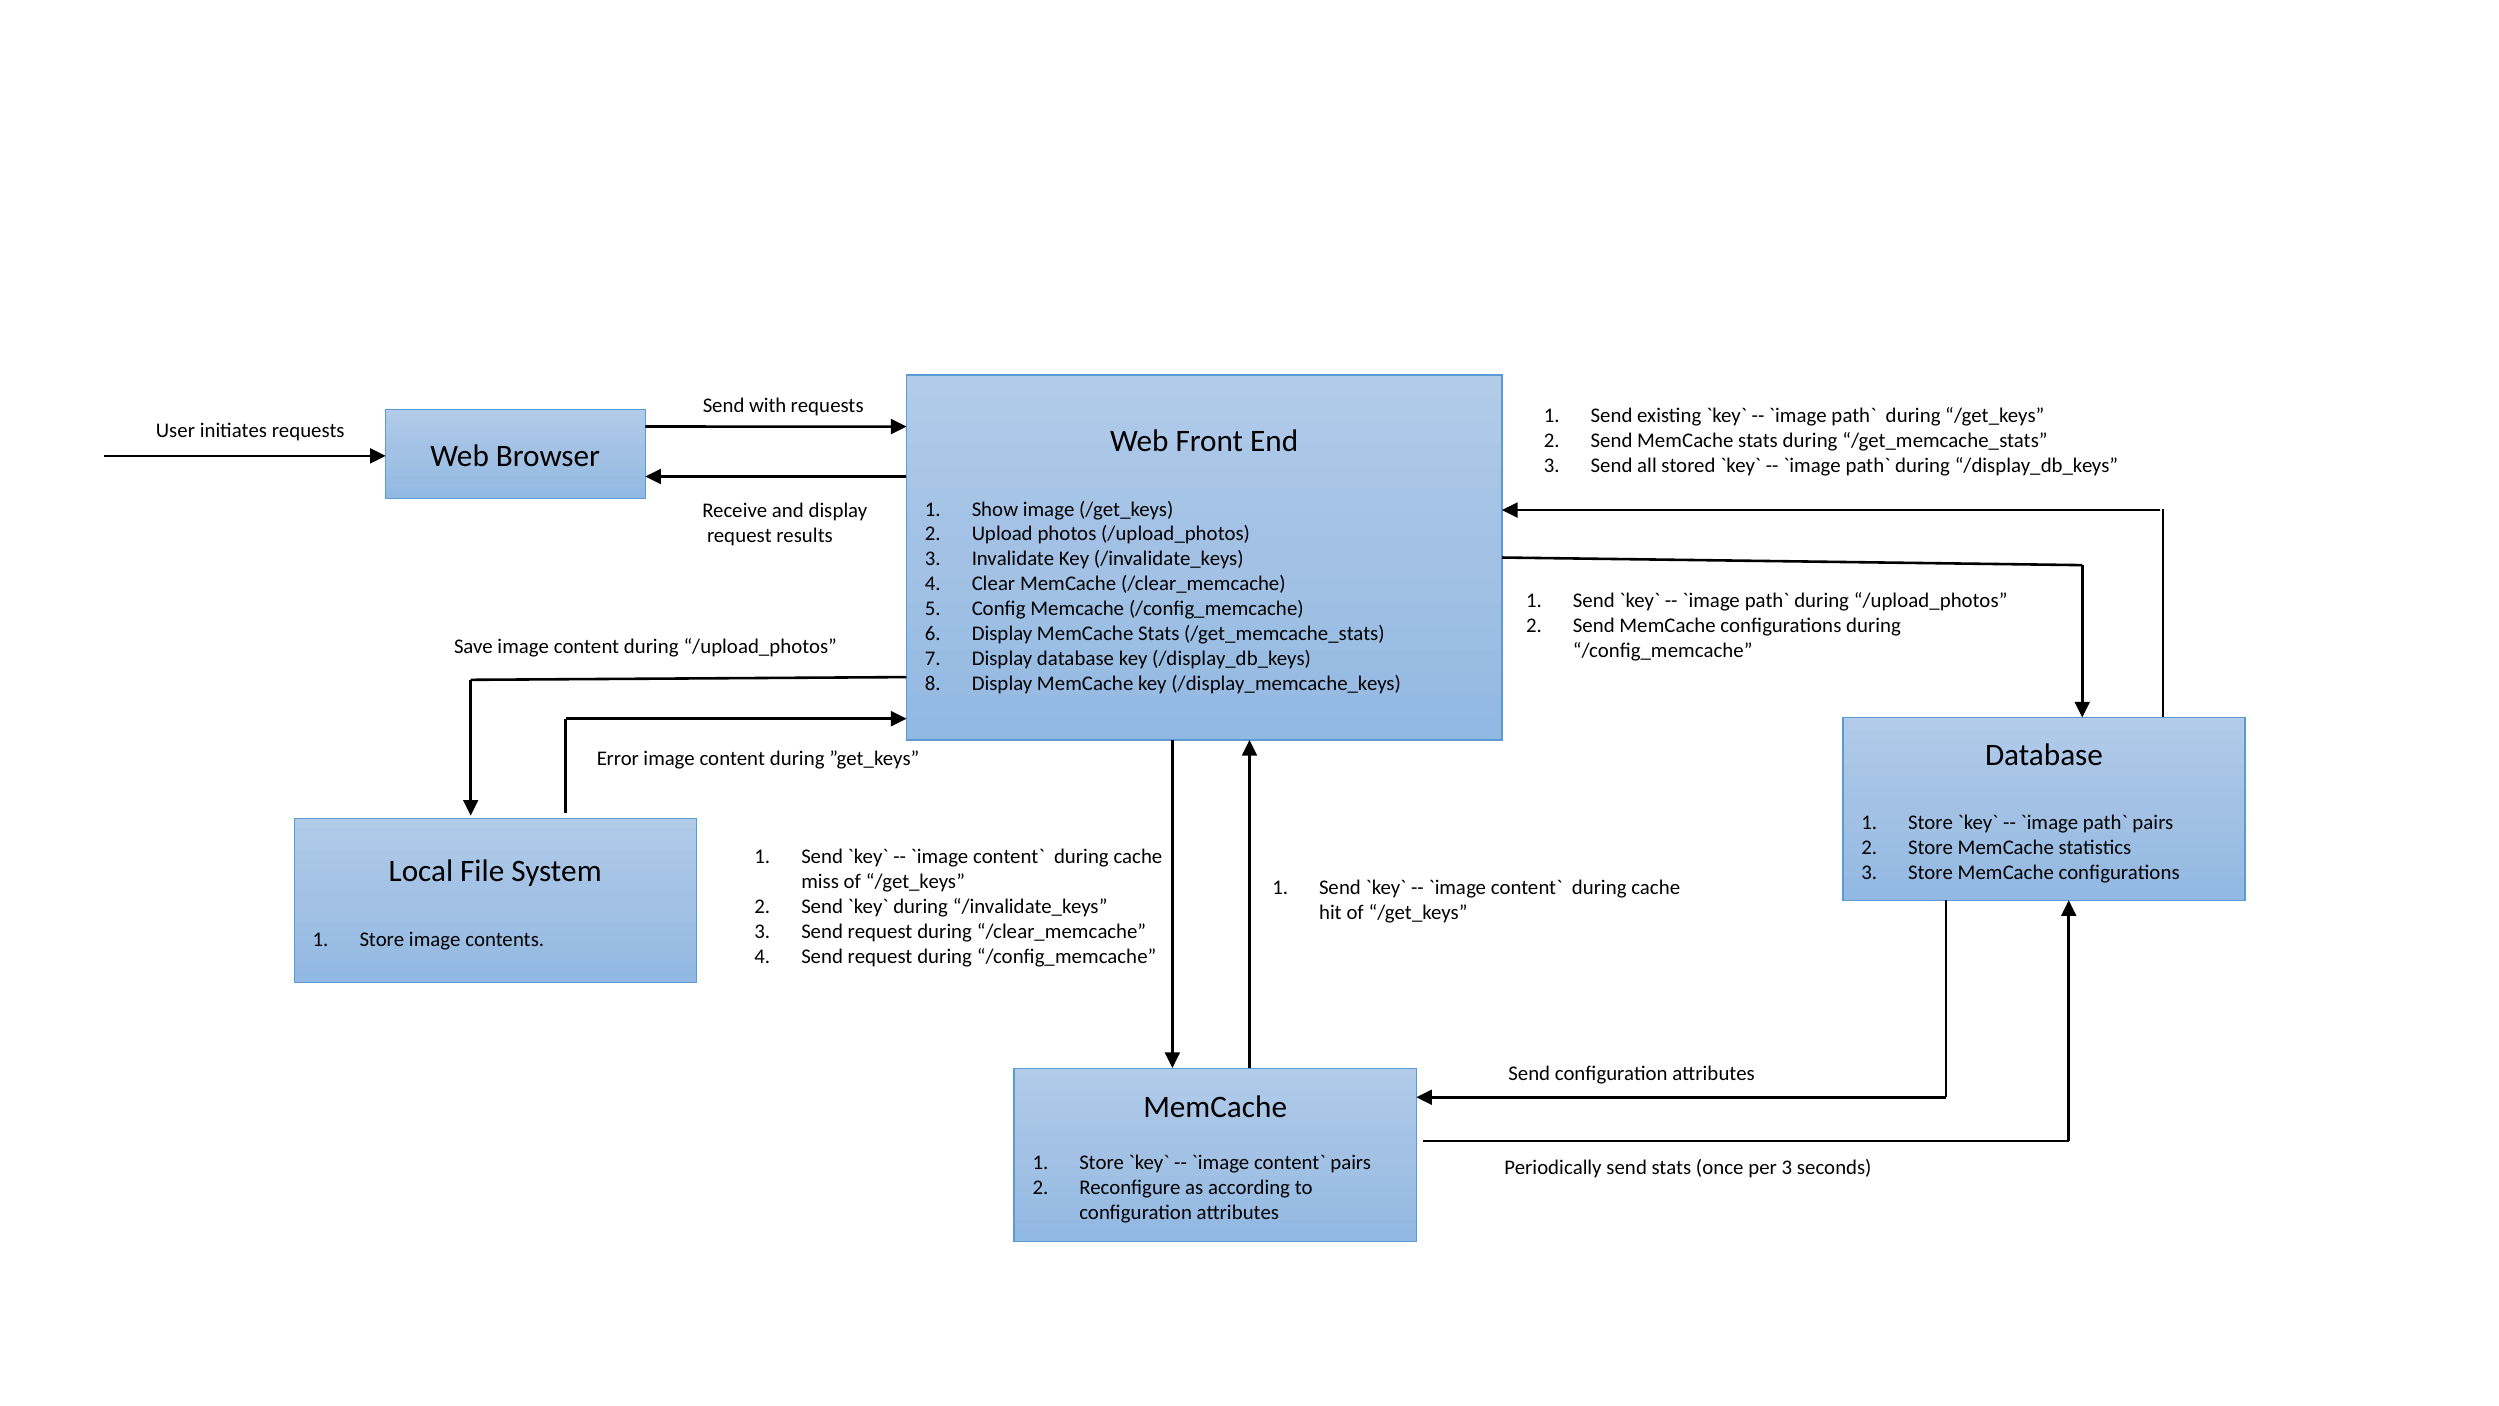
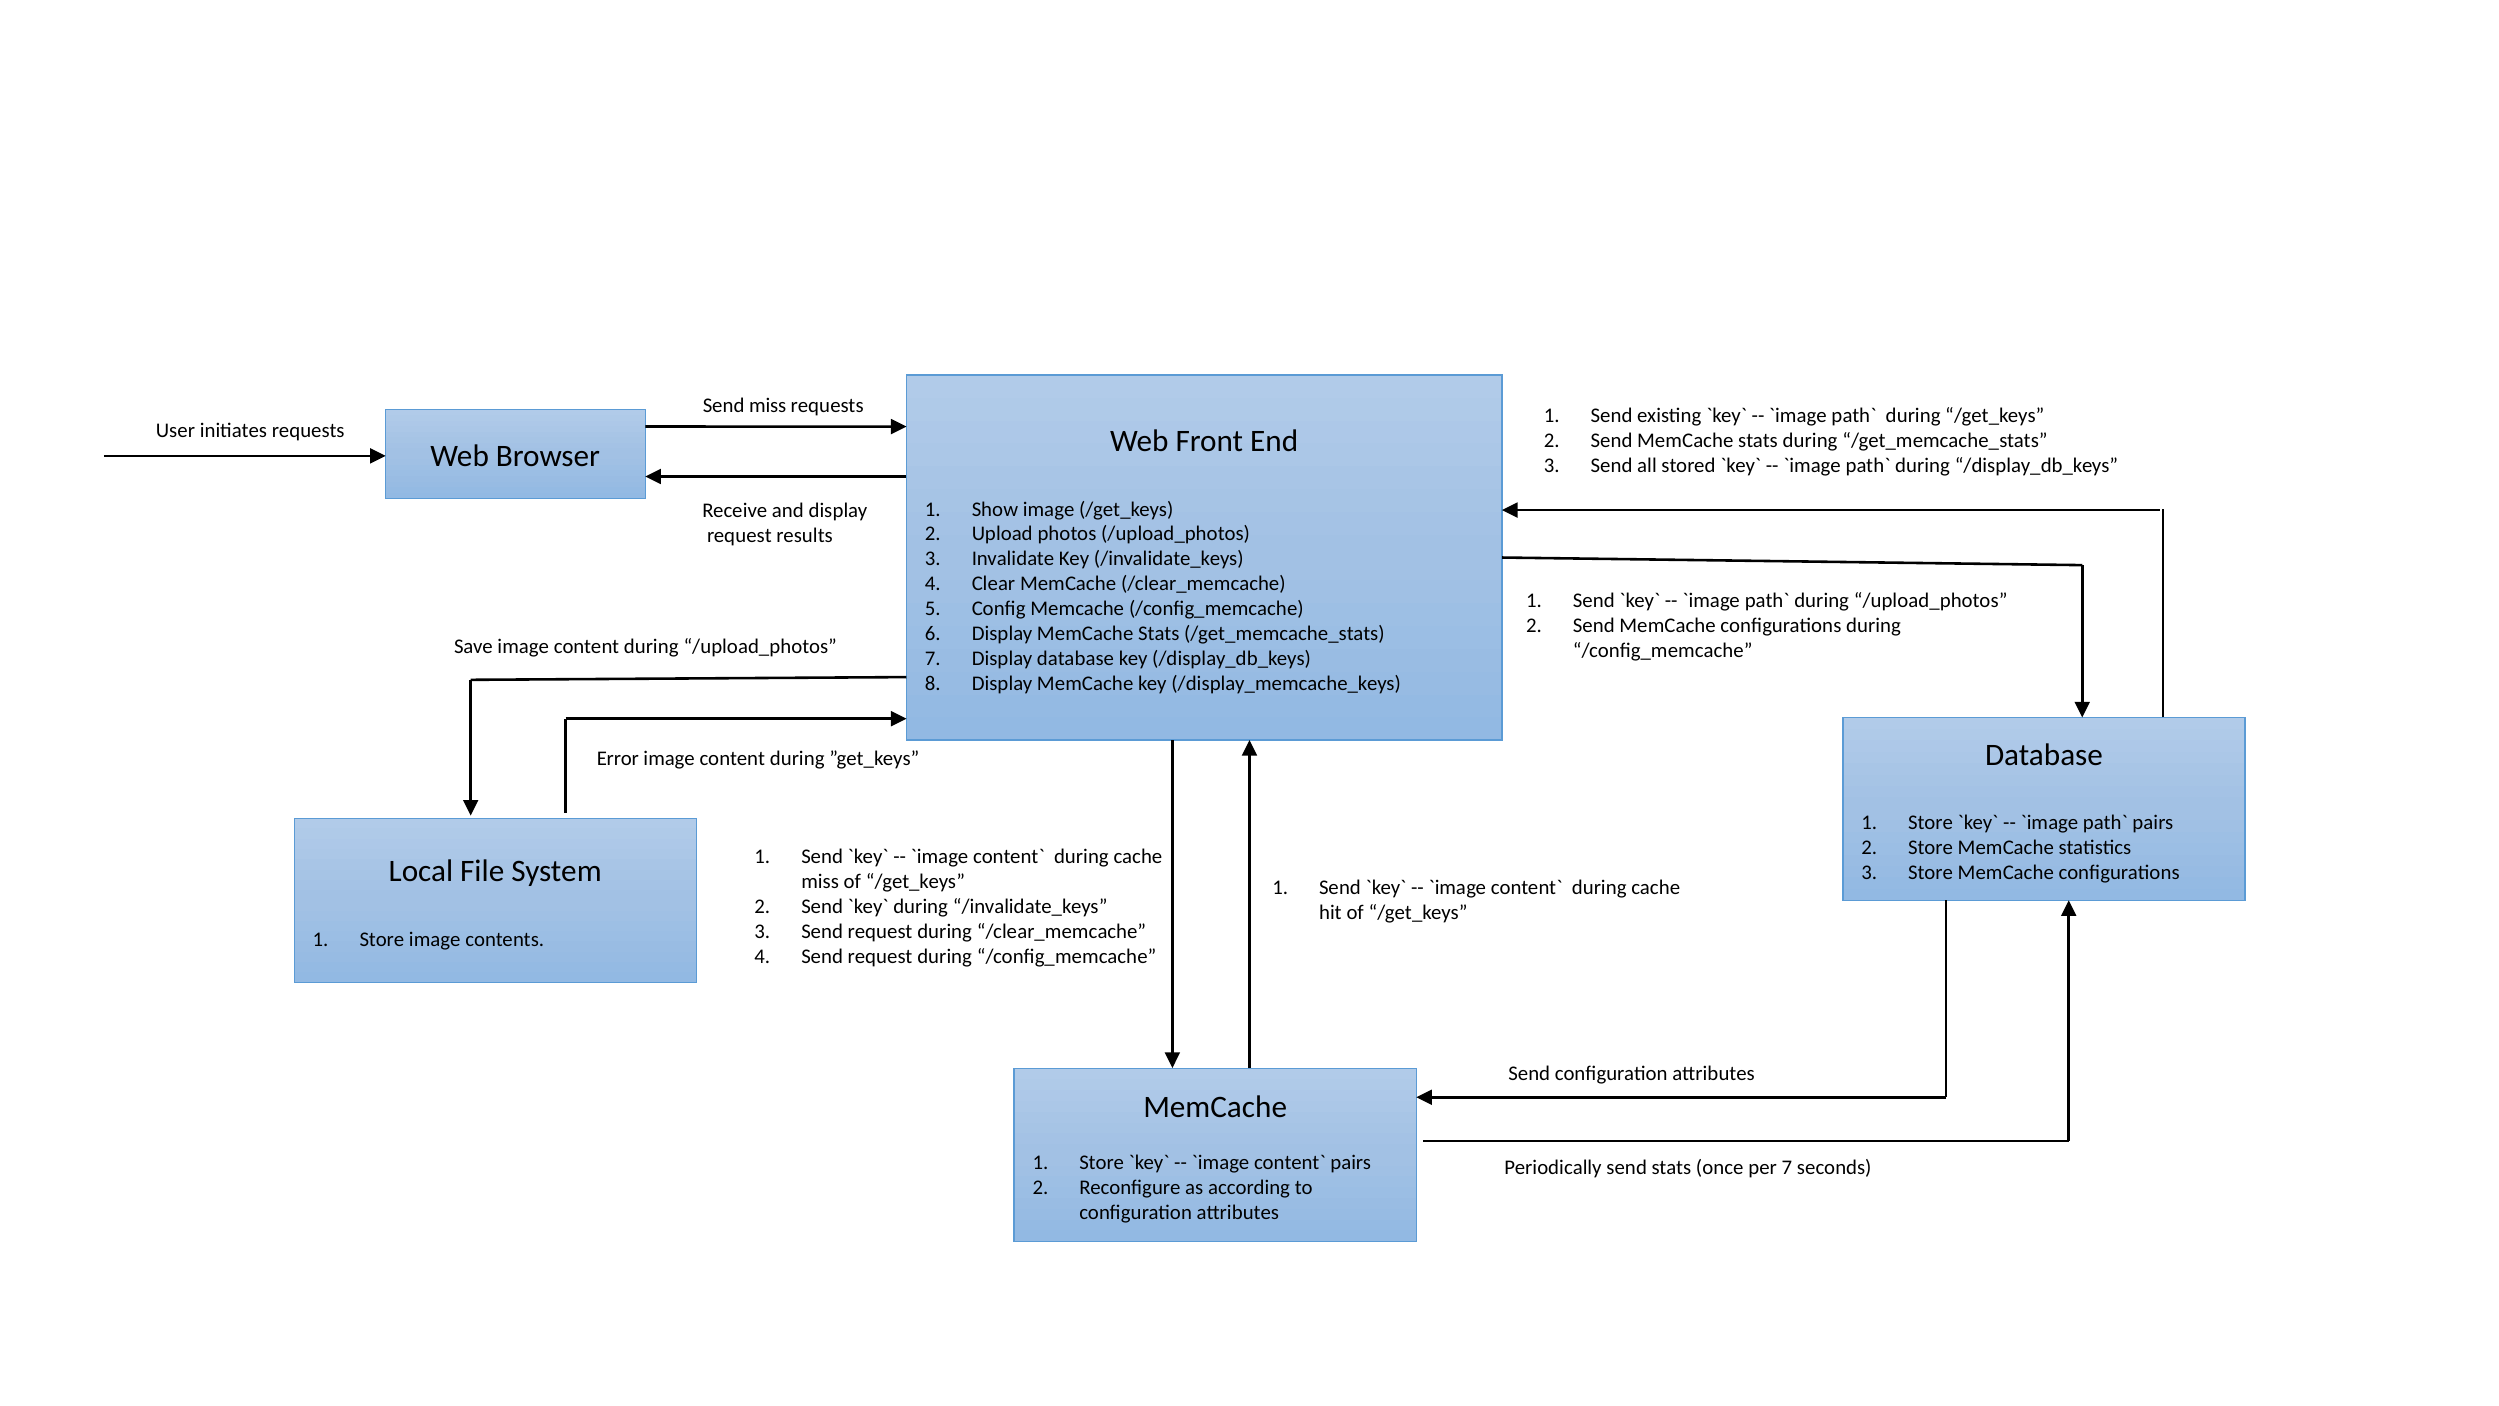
Send with: with -> miss (768, 406)
per 3: 3 -> 7 (1787, 1168)
